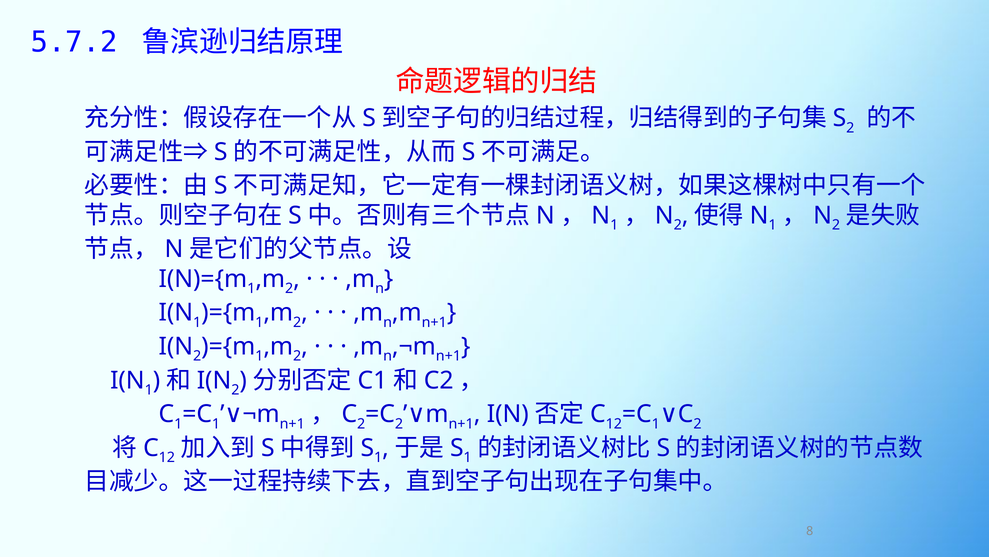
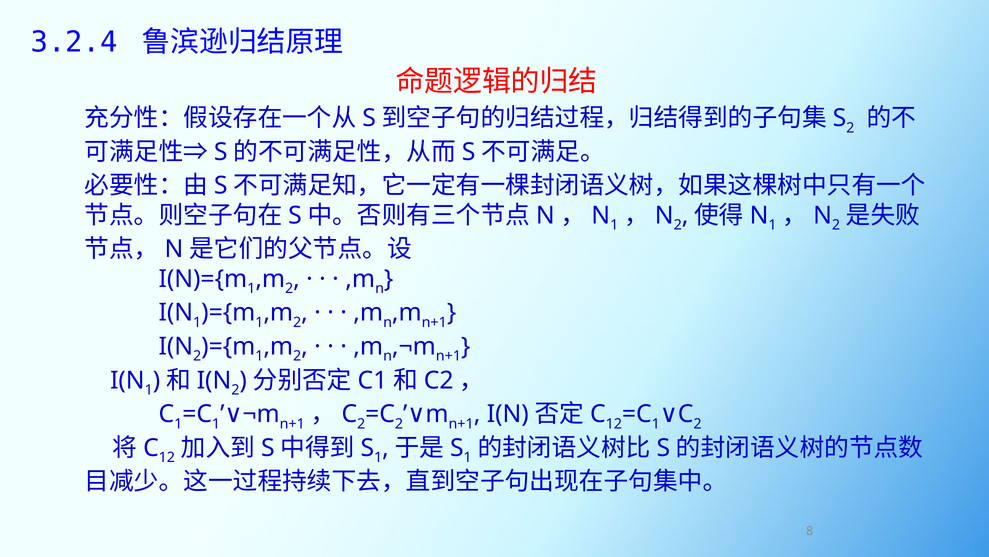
5.7.2: 5.7.2 -> 3.2.4 (74, 42)
